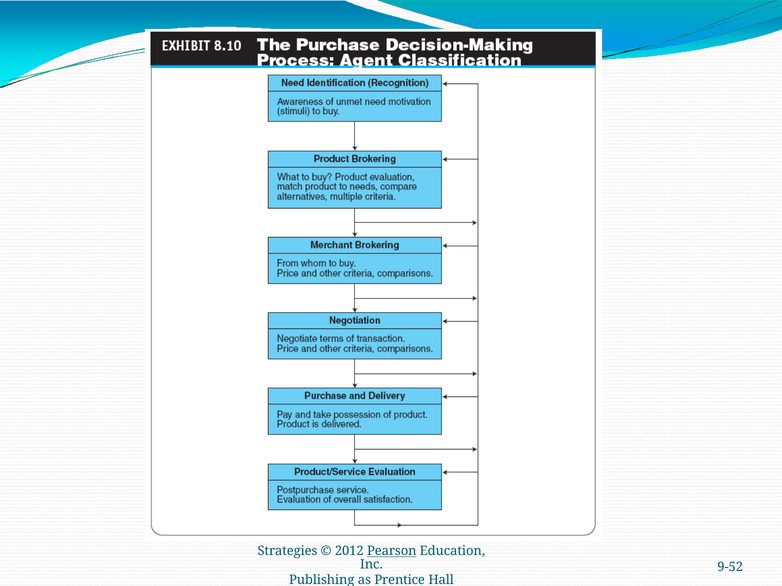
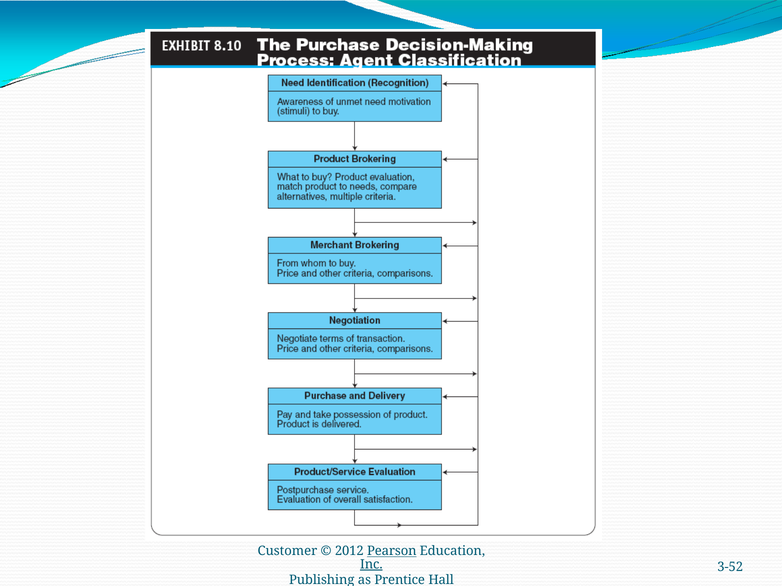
Strategies: Strategies -> Customer (287, 552)
Inc underline: none -> present (371, 565)
9-52: 9-52 -> 3-52 (730, 567)
